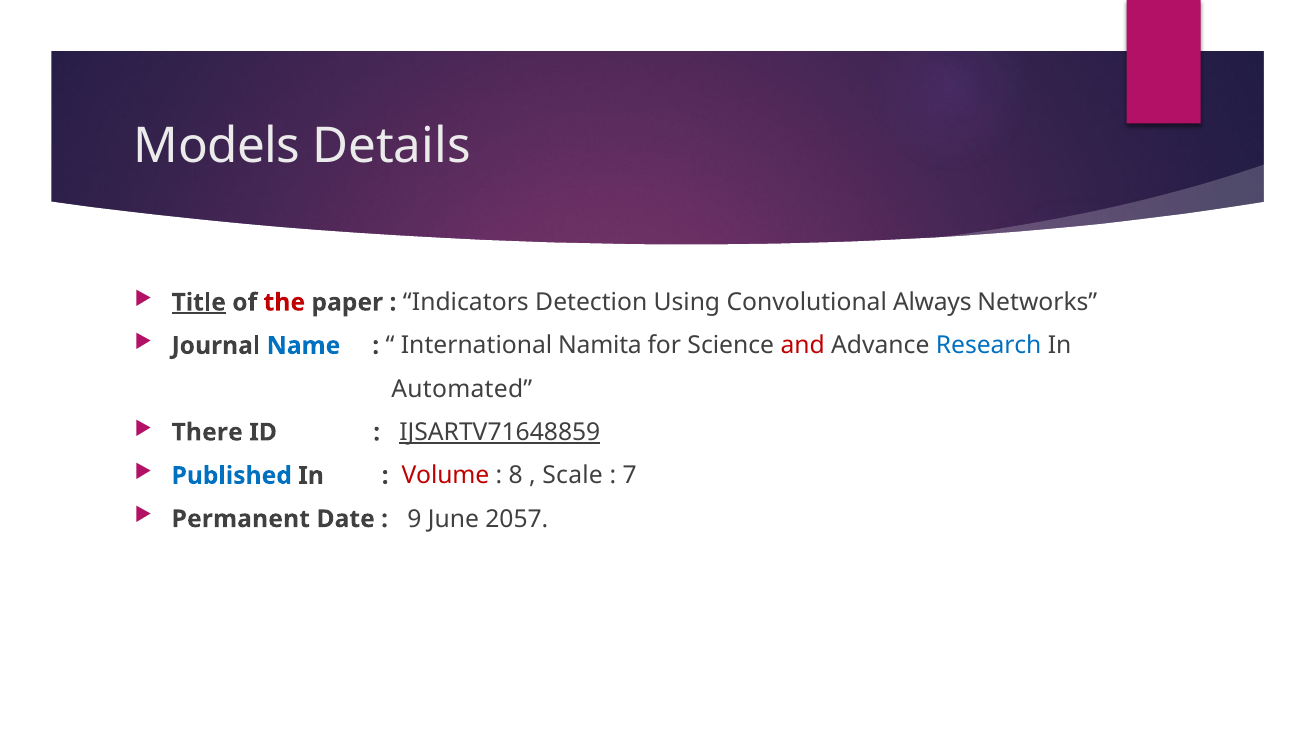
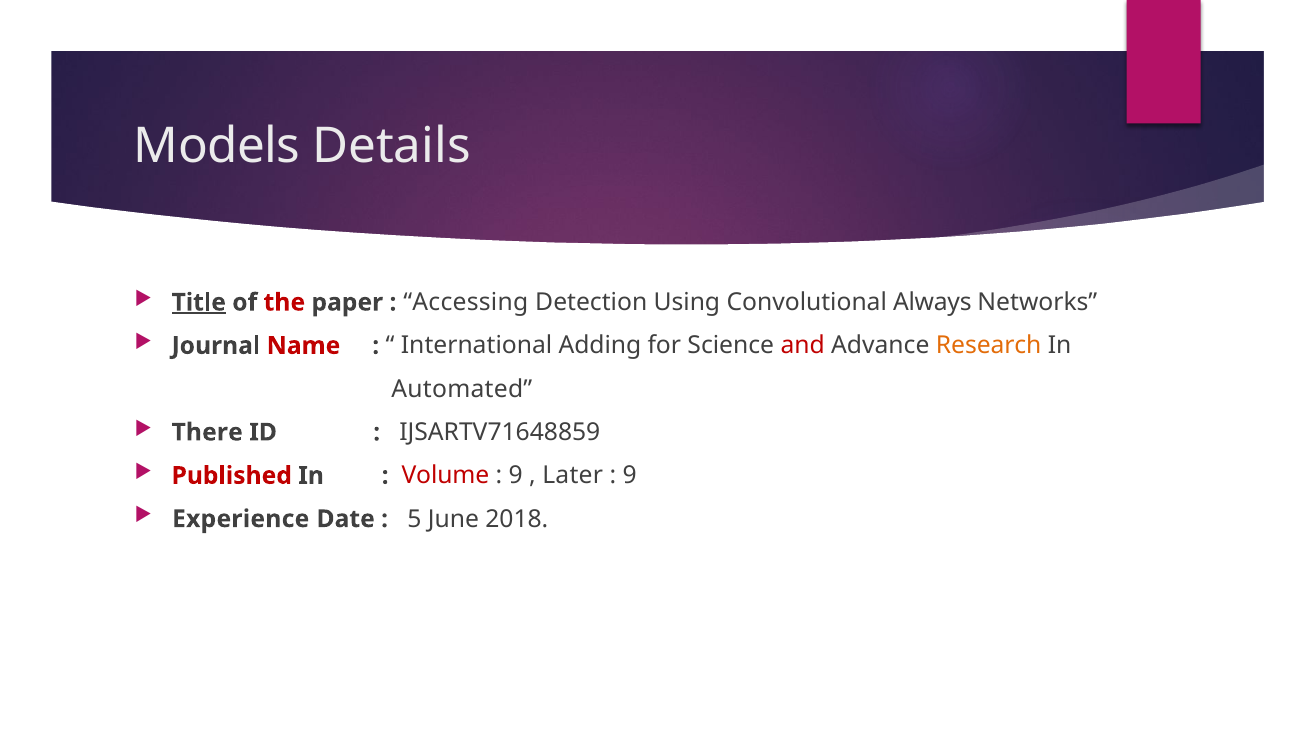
Indicators: Indicators -> Accessing (466, 302)
Name colour: blue -> red (304, 346)
Namita: Namita -> Adding (600, 346)
Research colour: blue -> orange (989, 346)
IJSARTV71648859 underline: present -> none (500, 432)
Published colour: blue -> red (232, 476)
8: 8 -> 9 (516, 476)
Scale: Scale -> Later (573, 476)
7: 7 -> 9 (630, 476)
Permanent: Permanent -> Experience (241, 519)
9: 9 -> 5 (415, 519)
2057: 2057 -> 2018 (517, 519)
